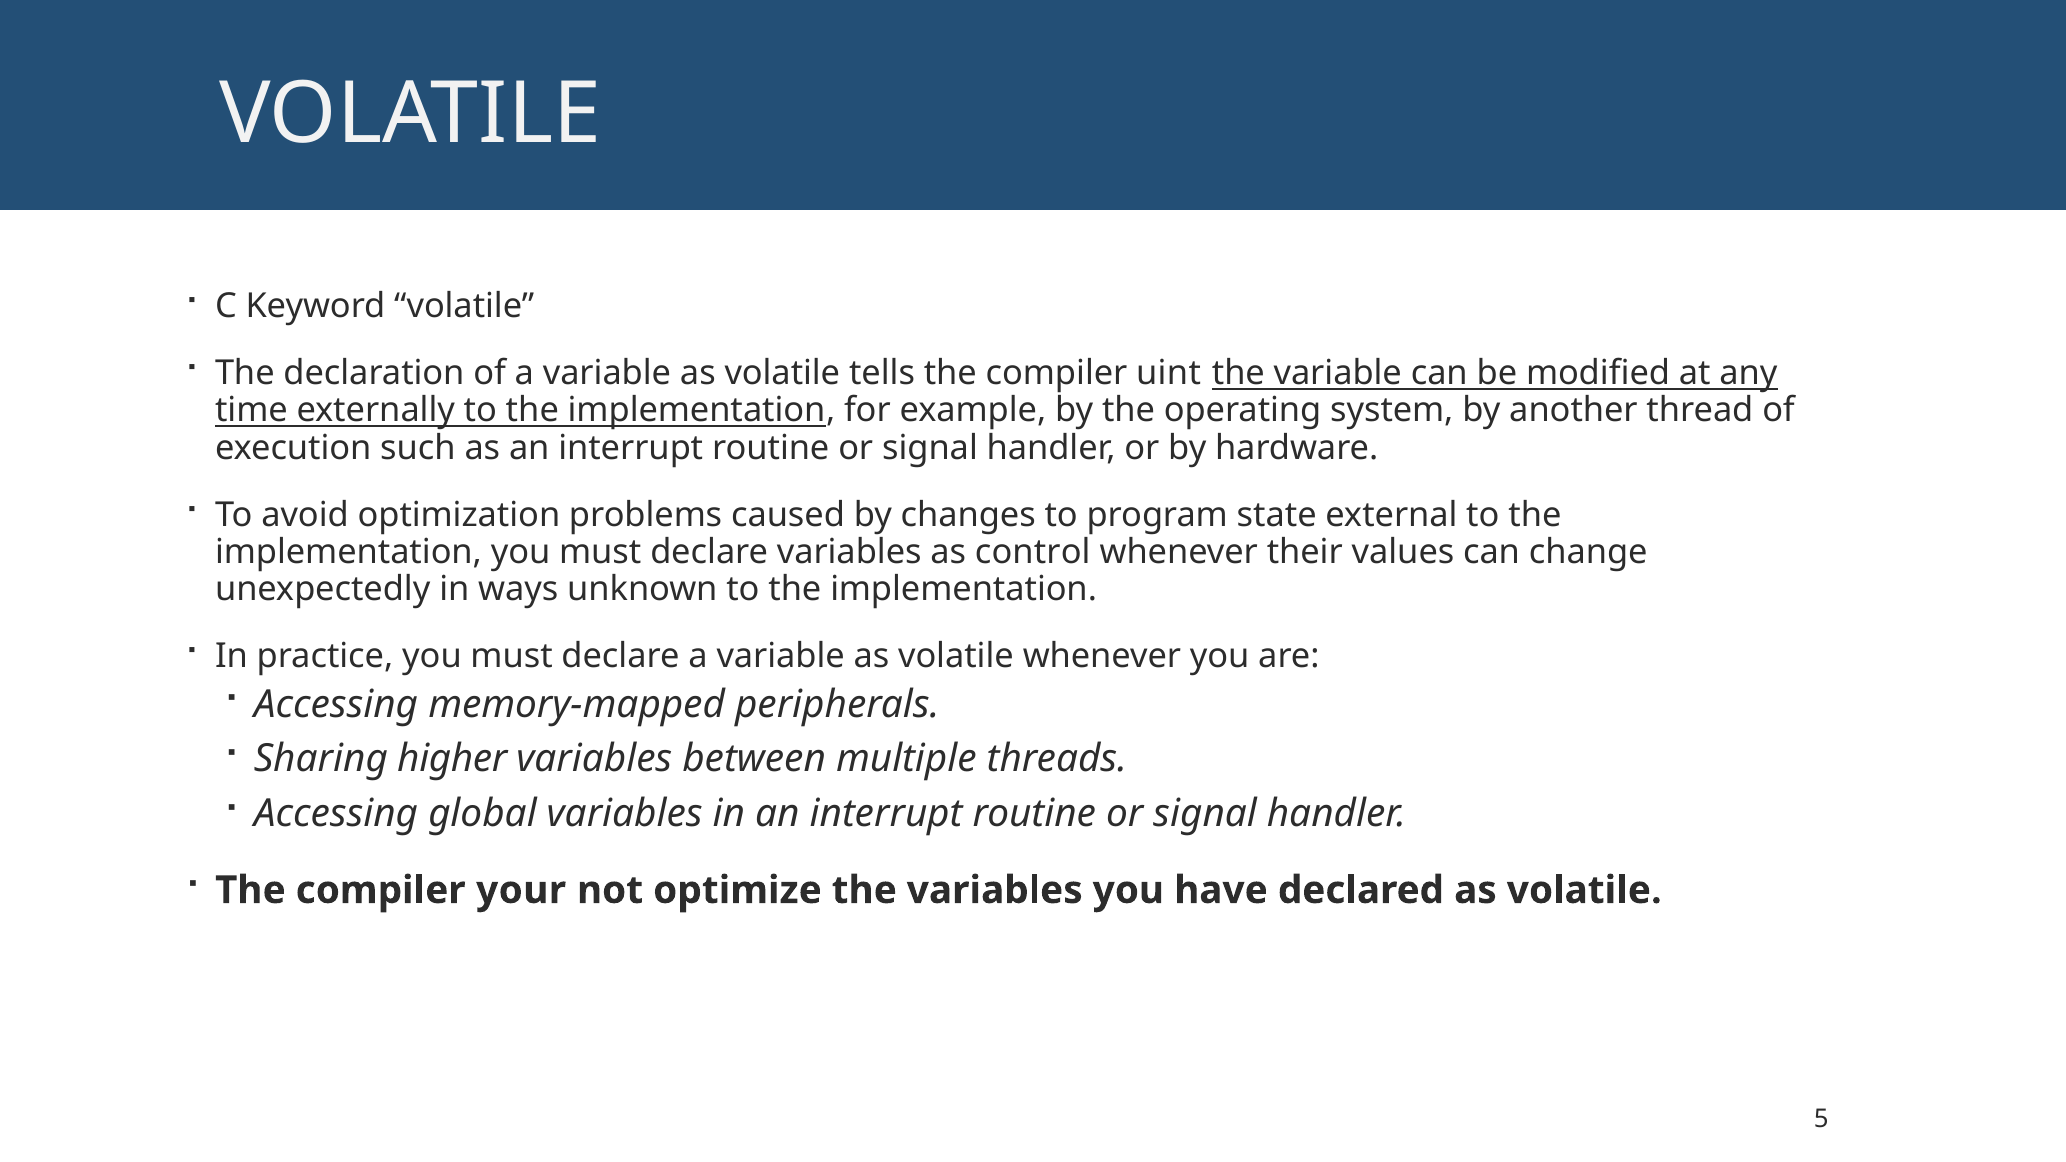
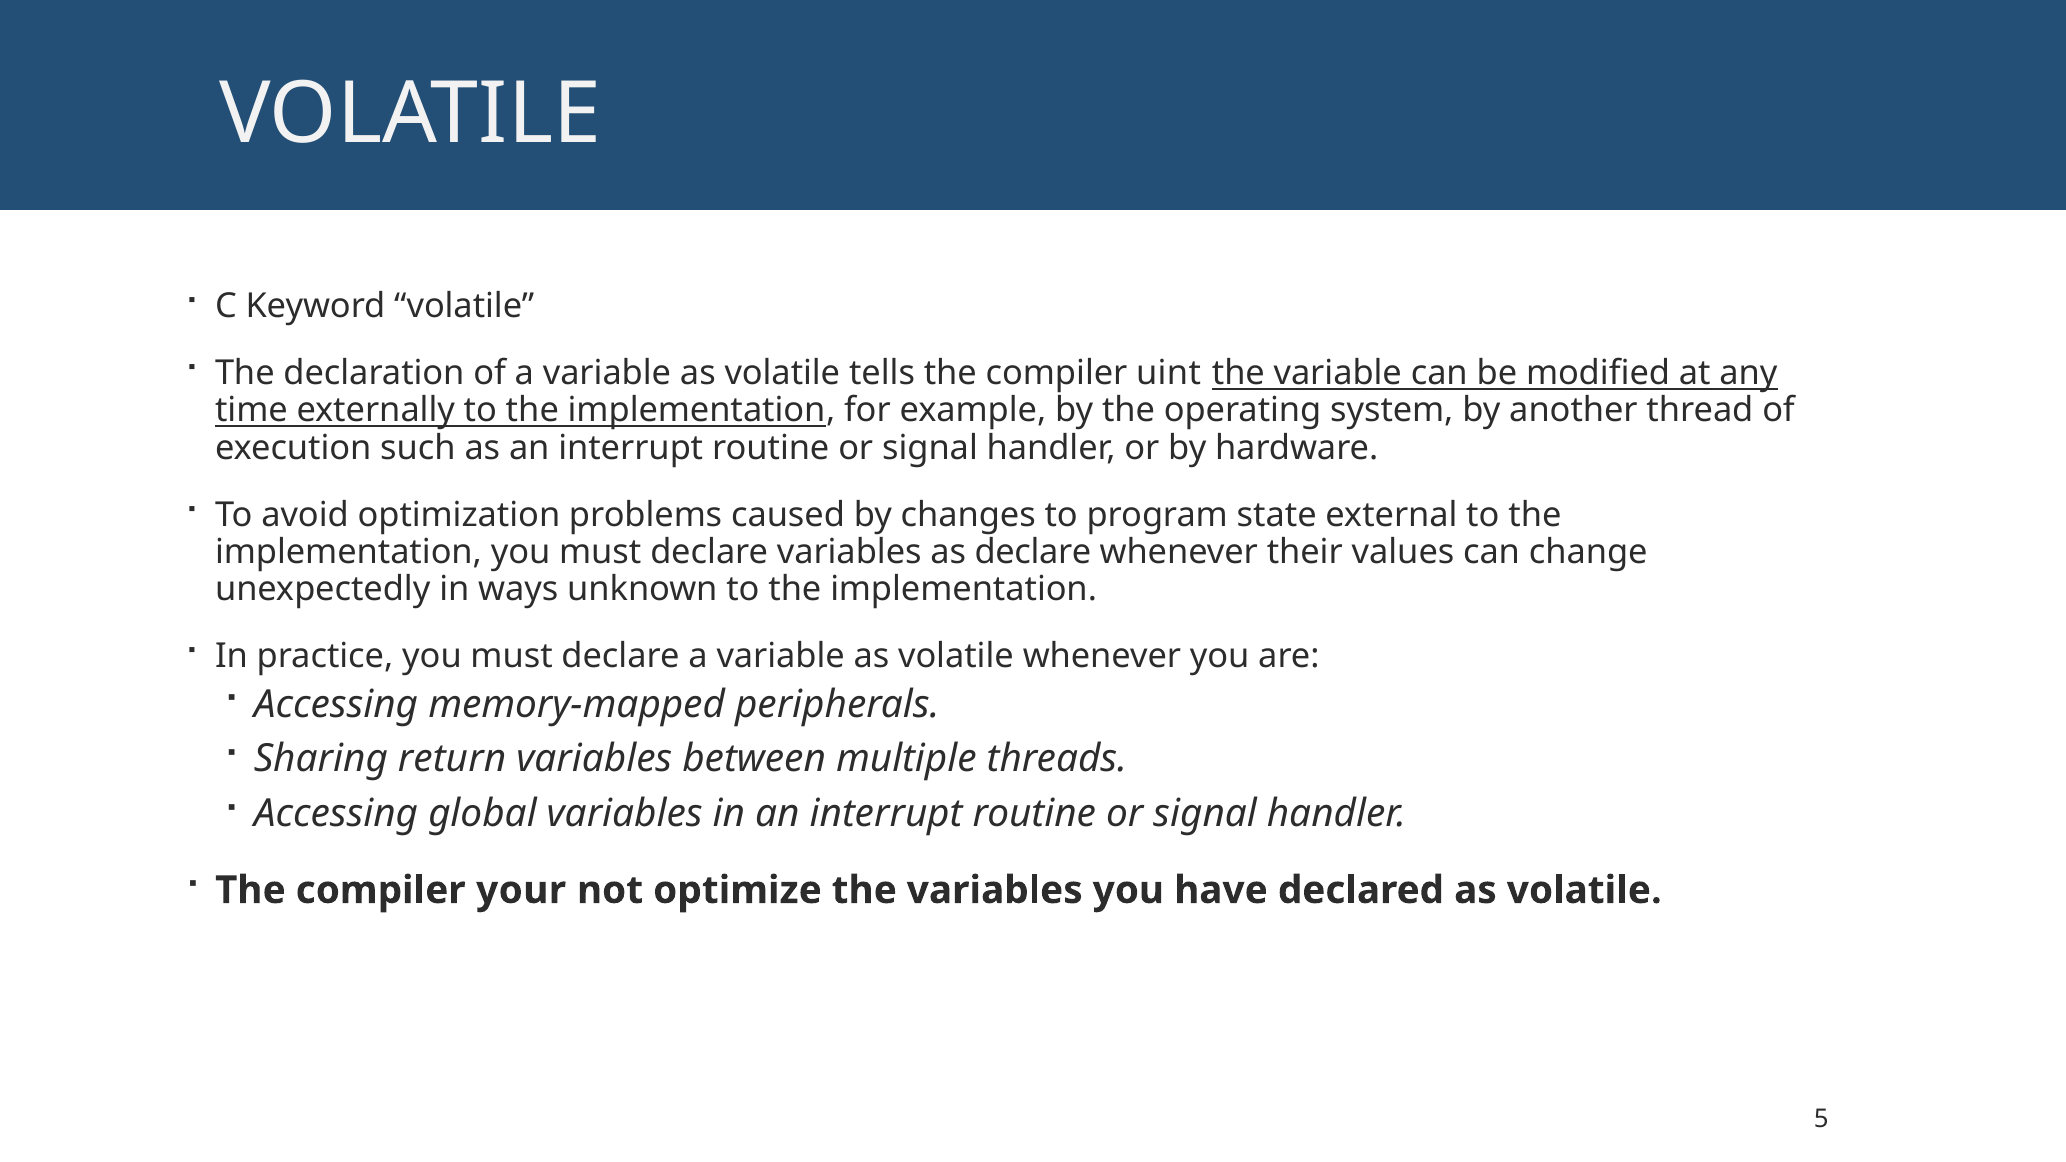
as control: control -> declare (1033, 552)
higher: higher -> return (452, 759)
